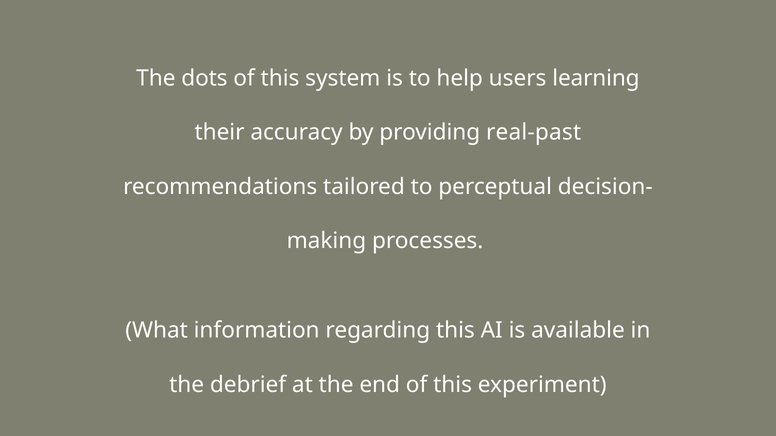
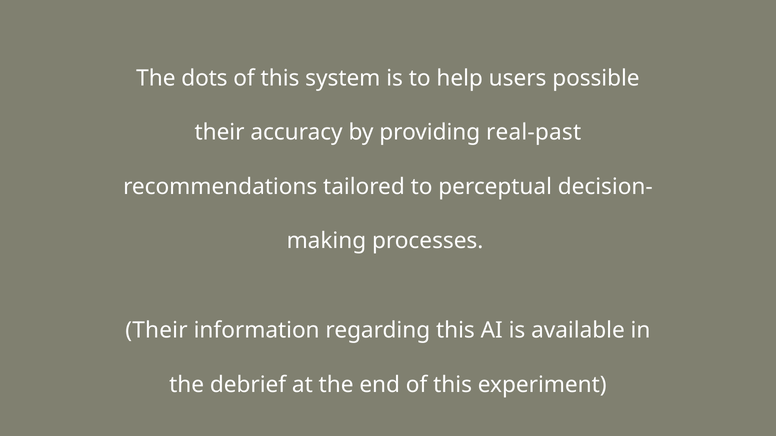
learning: learning -> possible (596, 78)
What: What -> Their (156, 331)
